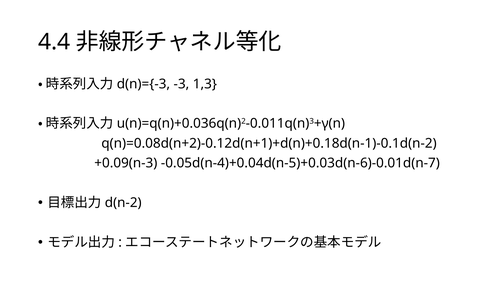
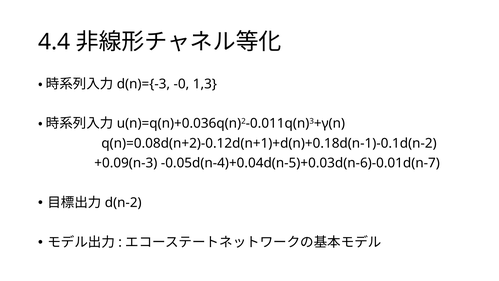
-3: -3 -> -0 (181, 84)
